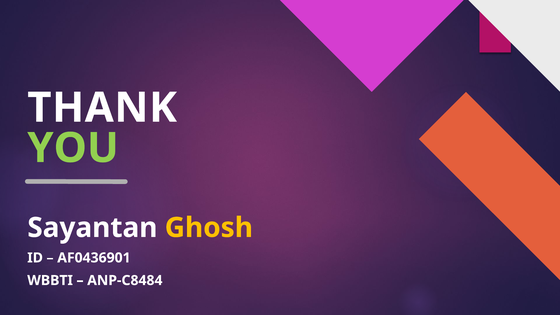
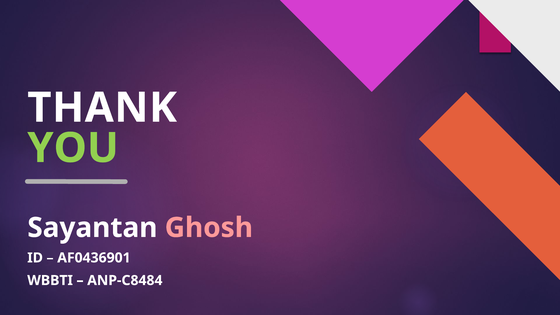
Ghosh colour: yellow -> pink (209, 228)
